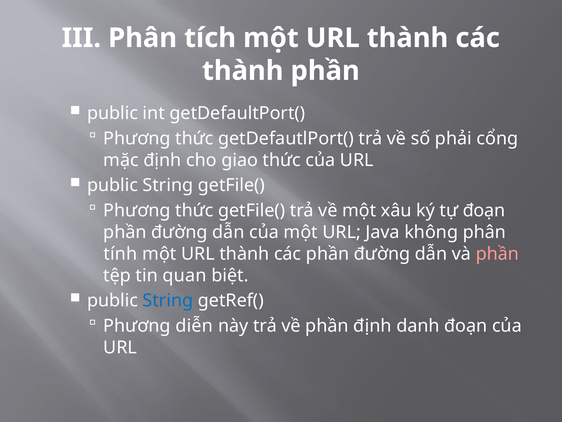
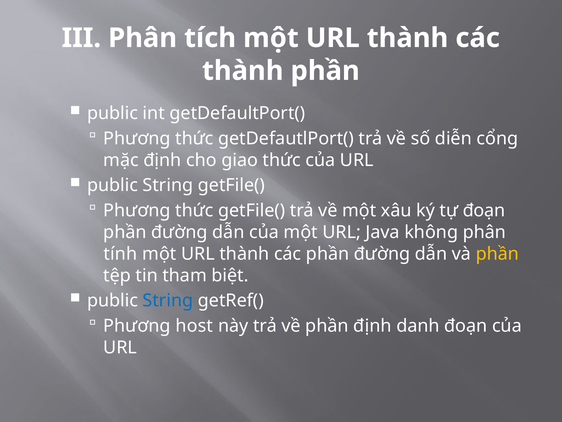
phải: phải -> diễn (453, 138)
phần colour: pink -> yellow (497, 254)
quan: quan -> tham (185, 275)
diễn: diễn -> host (194, 325)
